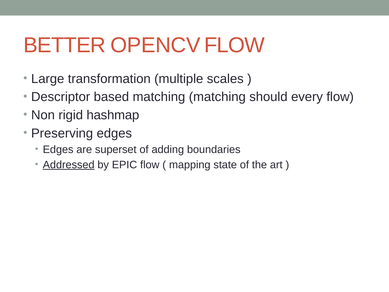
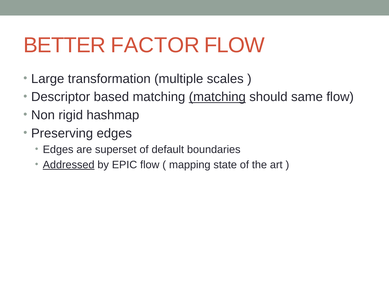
OPENCV: OPENCV -> FACTOR (155, 45)
matching underline: none -> present (217, 97)
every: every -> same (307, 97)
adding: adding -> default (168, 149)
